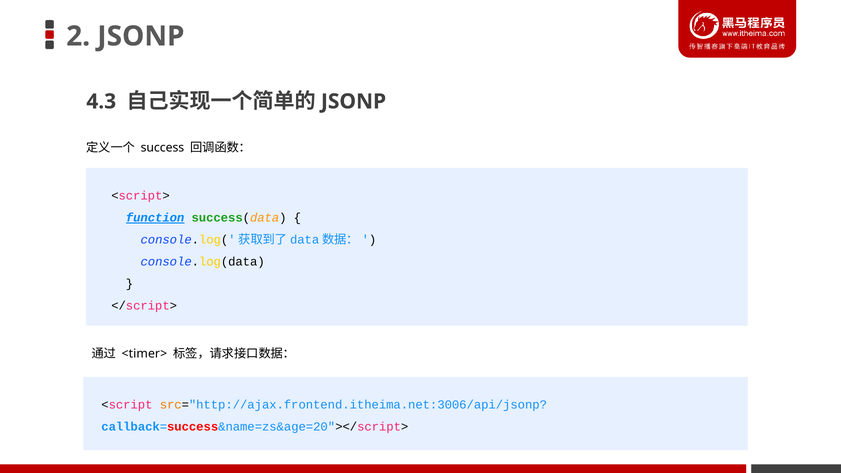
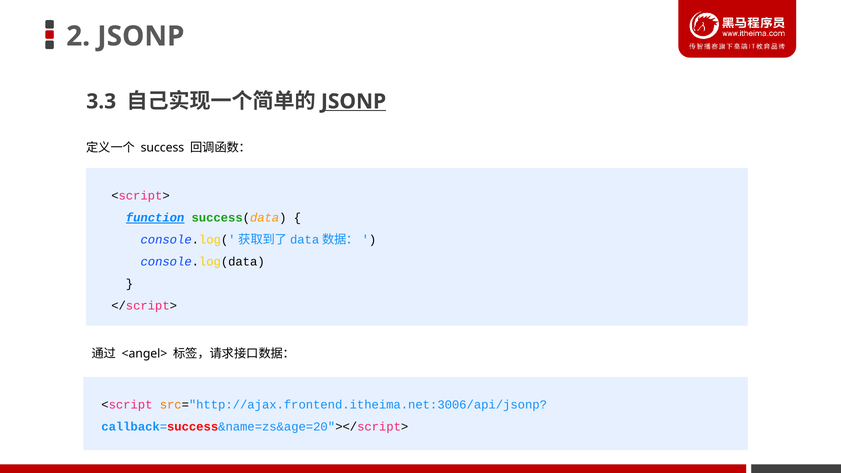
4.3: 4.3 -> 3.3 (101, 101)
JSONP underline: none -> present (354, 101)
<timer>: <timer> -> <angel> (144, 354)
